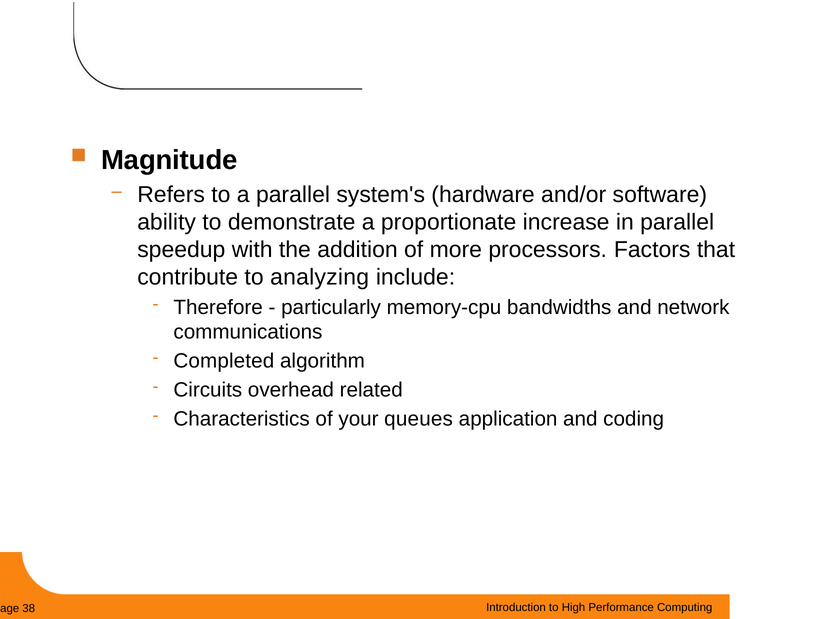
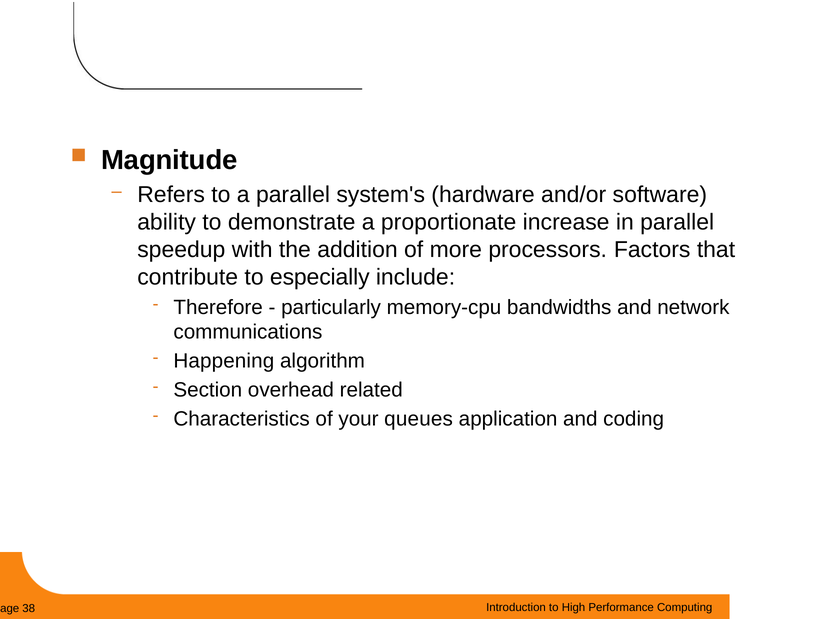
analyzing: analyzing -> especially (320, 277)
Completed: Completed -> Happening (224, 361)
Circuits: Circuits -> Section (208, 390)
